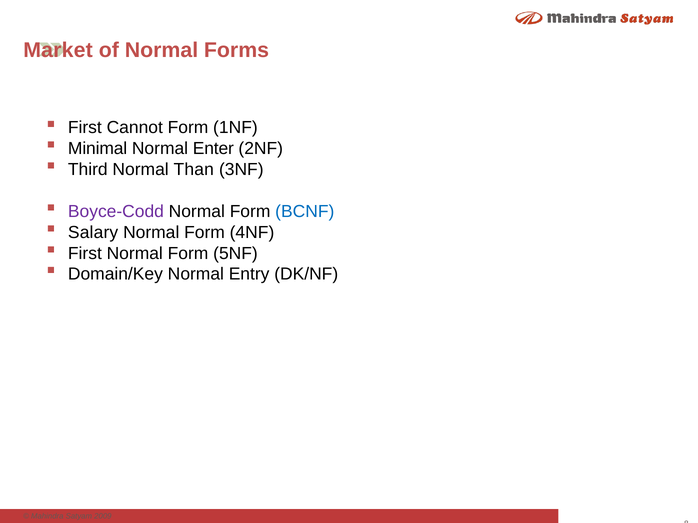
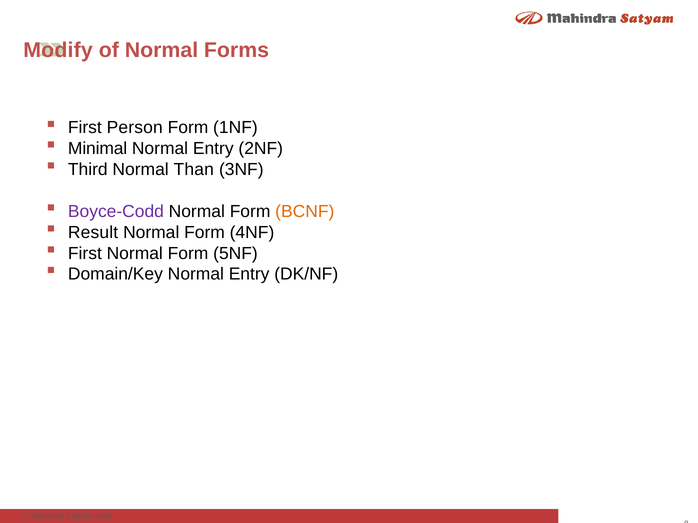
Market: Market -> Modify (58, 50)
Cannot: Cannot -> Person (135, 128)
Enter: Enter -> Entry (213, 149)
BCNF colour: blue -> orange (305, 212)
Salary: Salary -> Result (93, 233)
